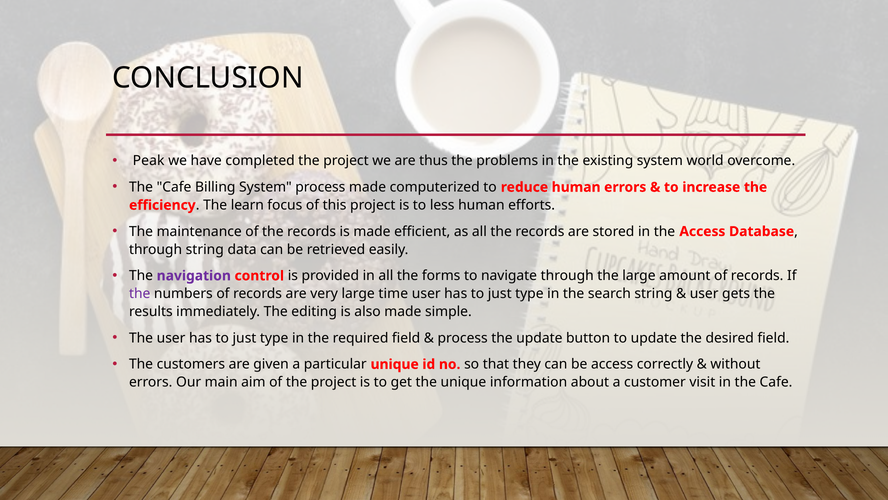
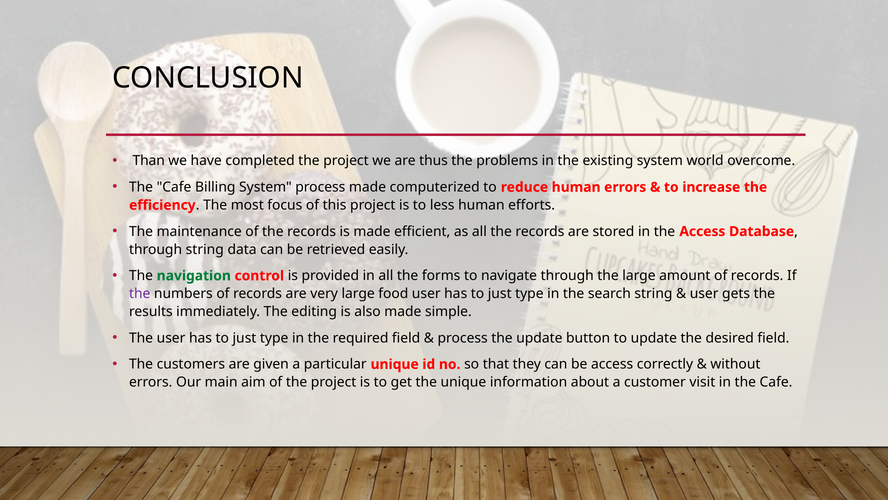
Peak: Peak -> Than (149, 161)
learn: learn -> most (247, 205)
navigation colour: purple -> green (194, 275)
time: time -> food (393, 293)
